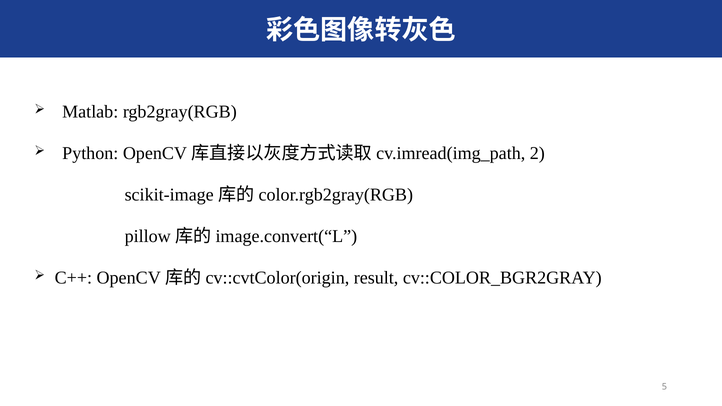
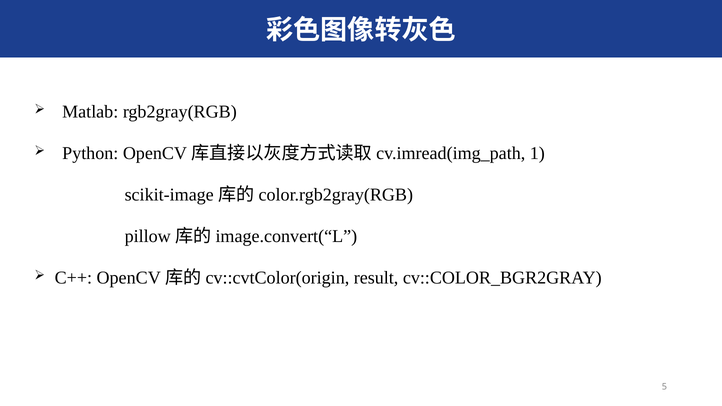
2: 2 -> 1 (537, 153)
